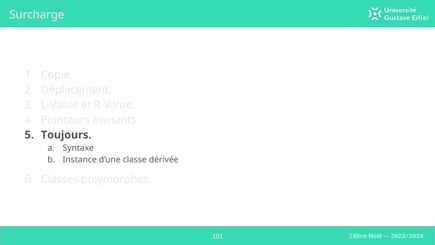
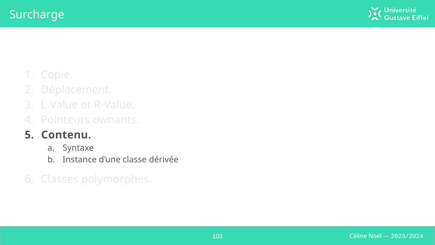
Toujours: Toujours -> Contenu (66, 135)
